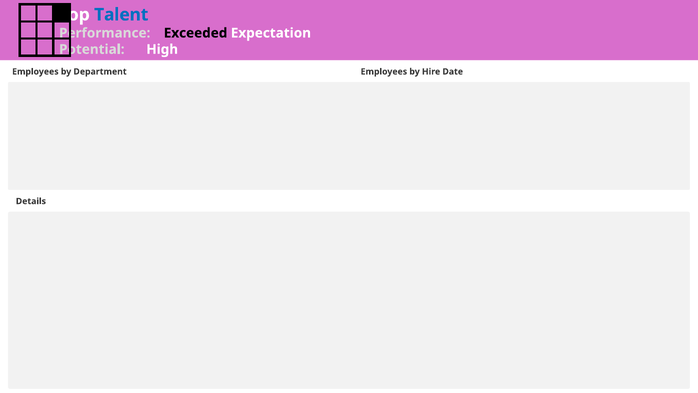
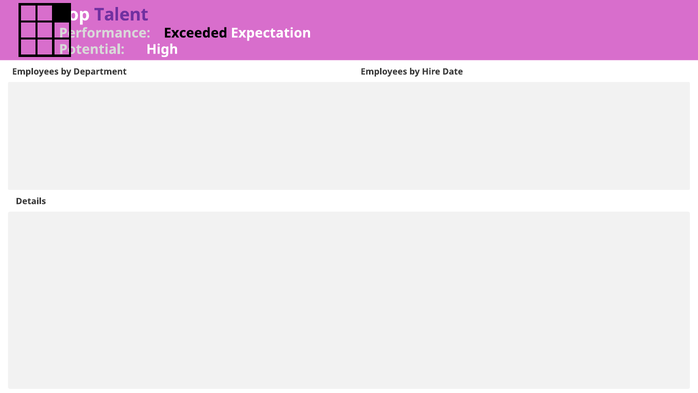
Talent colour: blue -> purple (121, 15)
